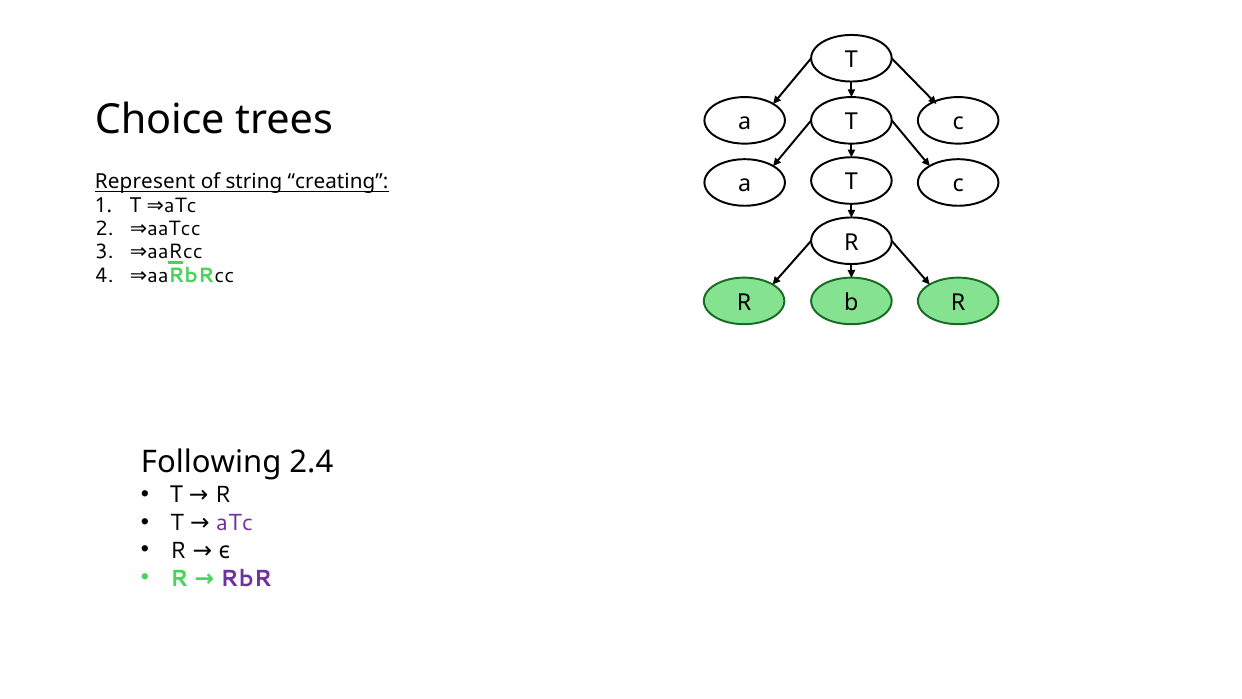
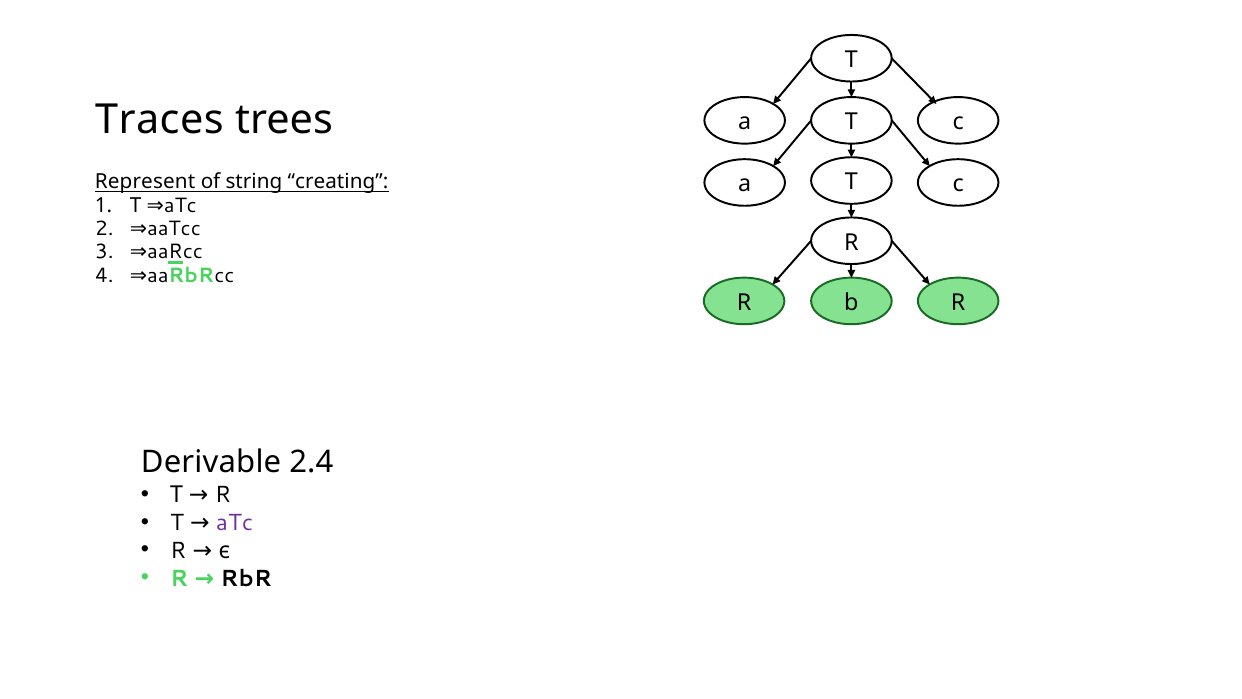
Choice: Choice -> Traces (159, 120)
Following: Following -> Derivable (211, 462)
RbR colour: purple -> black (246, 578)
